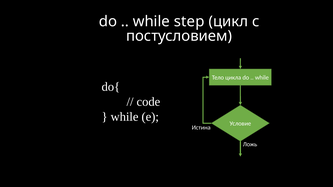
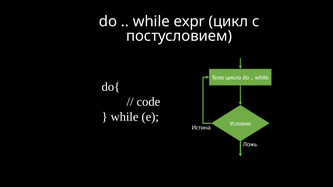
step: step -> expr (189, 21)
